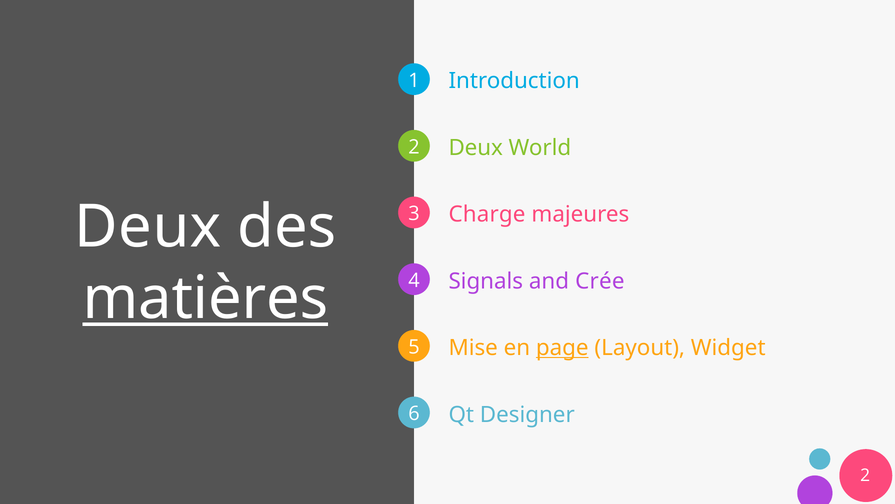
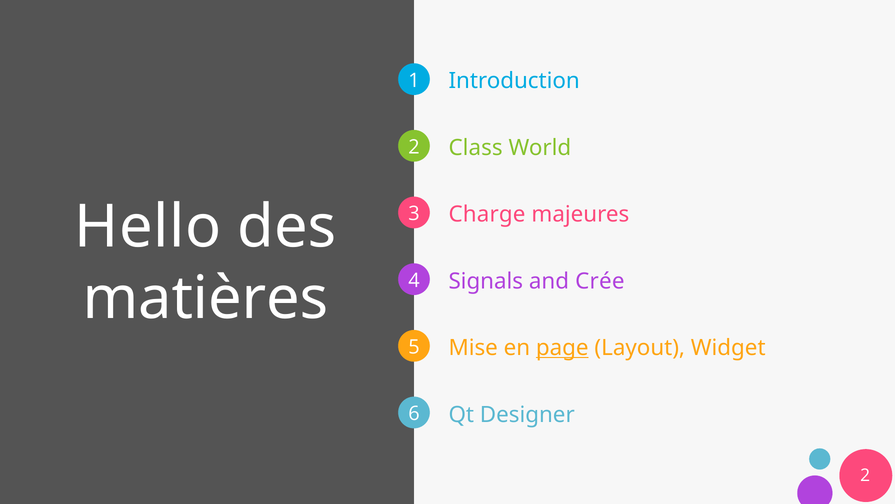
Deux: Deux -> Class (476, 147)
Deux: Deux -> Hello (148, 227)
matières underline: present -> none (205, 298)
